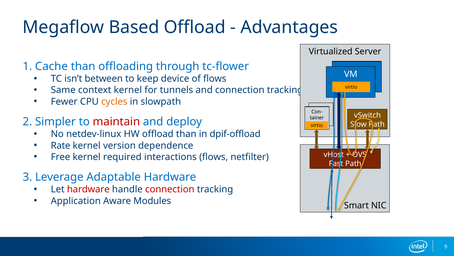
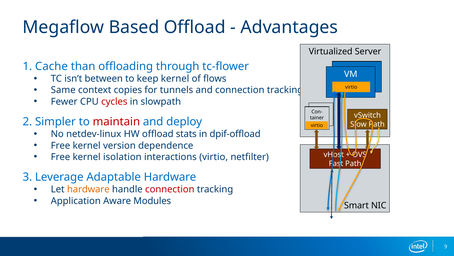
keep device: device -> kernel (175, 79)
context kernel: kernel -> copies (128, 90)
cycles colour: orange -> red (114, 101)
offload than: than -> stats (186, 134)
Rate: Rate -> Free (61, 145)
required: required -> isolation (122, 157)
interactions flows: flows -> virtio (214, 157)
hardware colour: red -> orange (88, 189)
